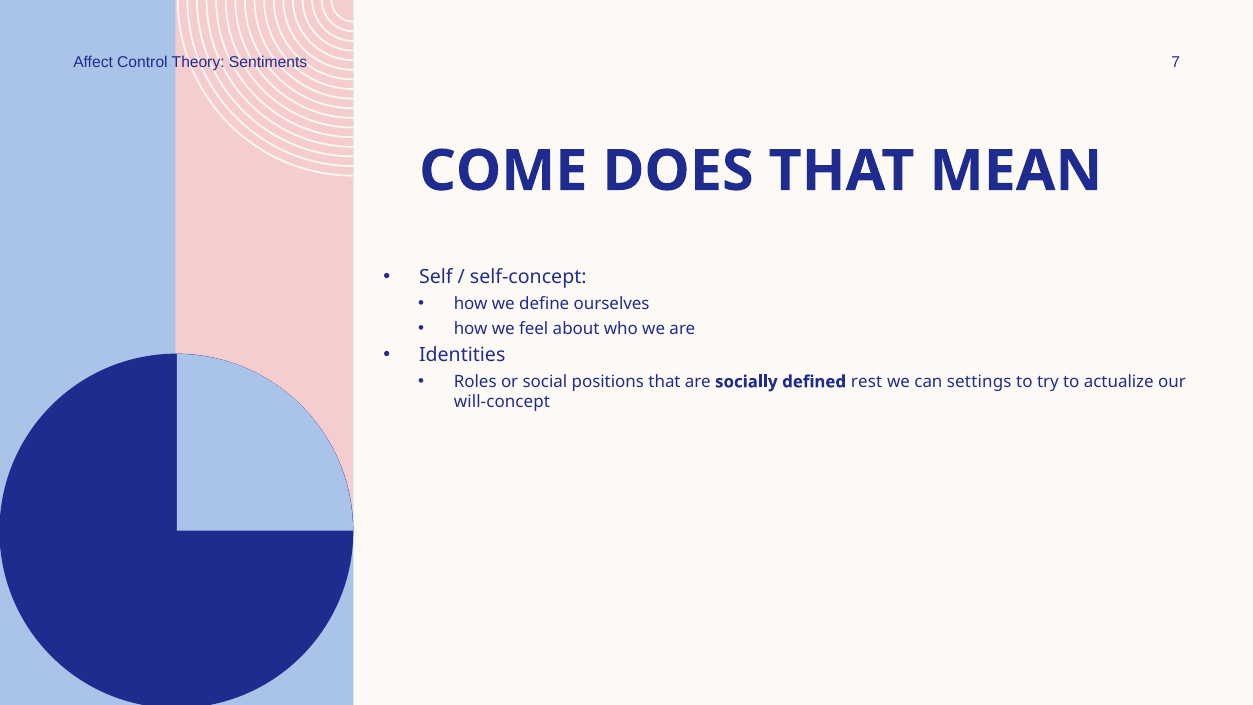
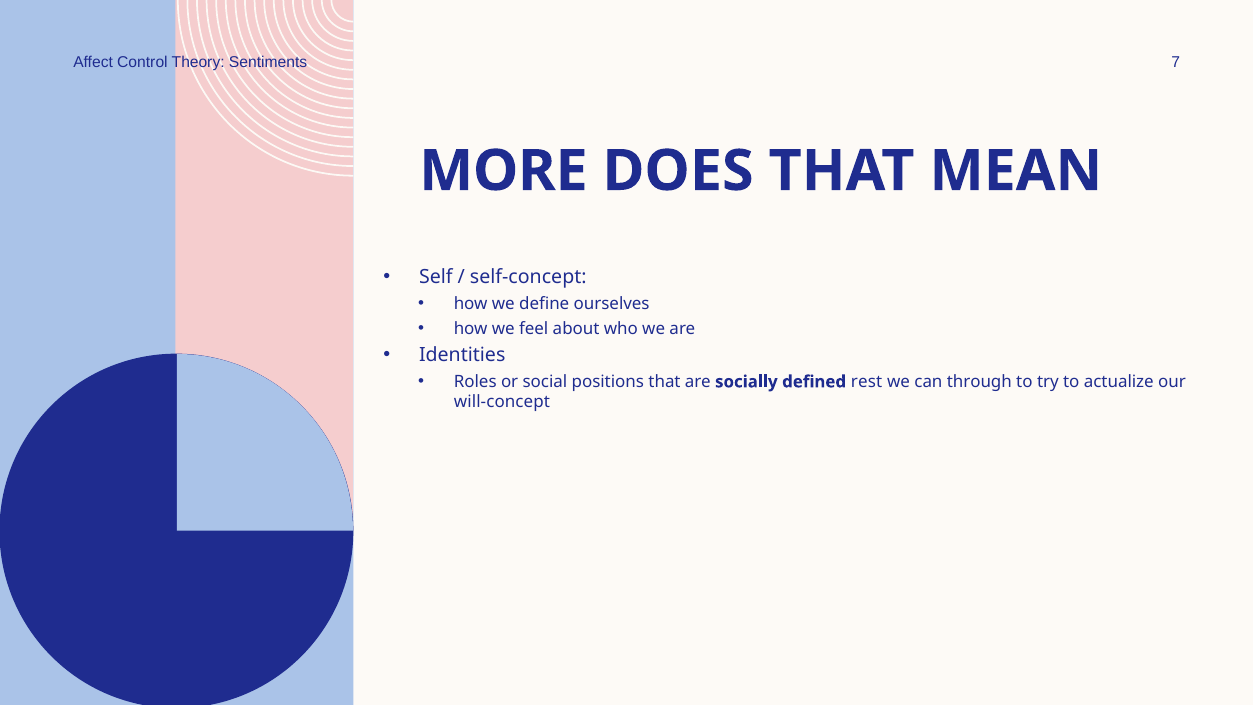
COME: COME -> MORE (503, 171)
settings: settings -> through (979, 382)
